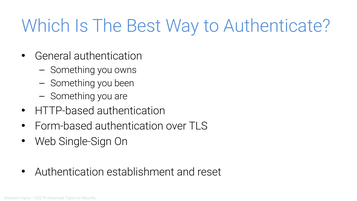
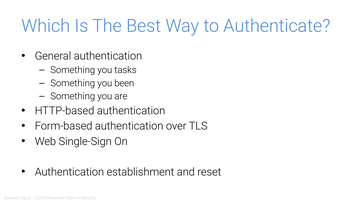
owns: owns -> tasks (126, 70)
